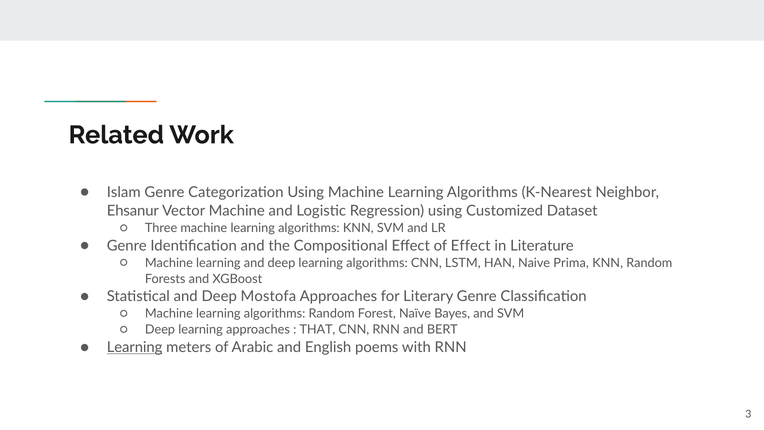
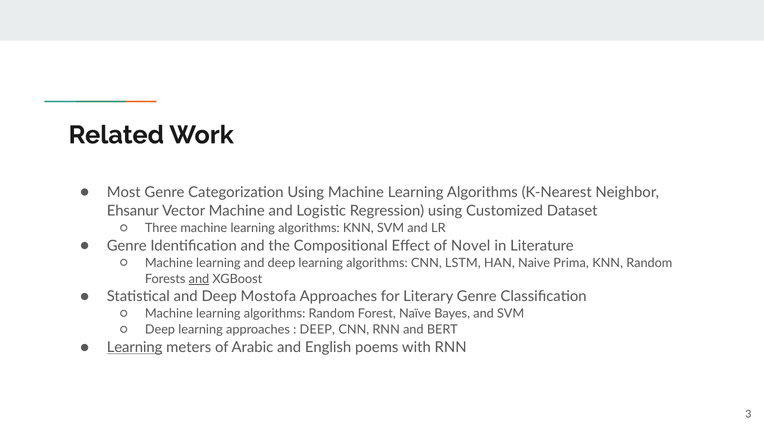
Islam: Islam -> Most (124, 192)
of Effect: Effect -> Novel (471, 246)
and underline: none -> present (199, 279)
THAT: THAT -> DEEP (317, 330)
